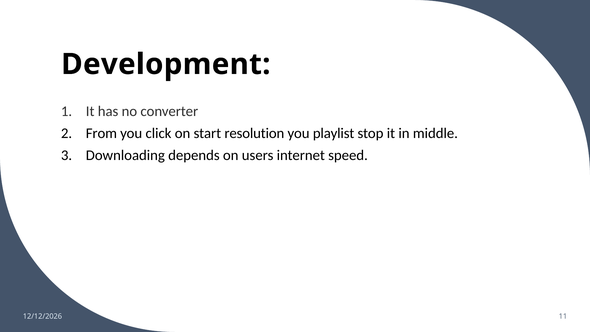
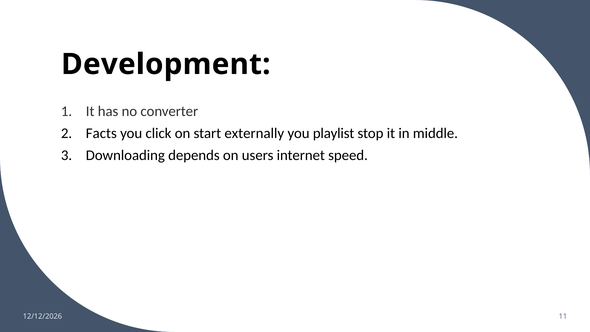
From: From -> Facts (101, 133)
resolution: resolution -> externally (254, 133)
